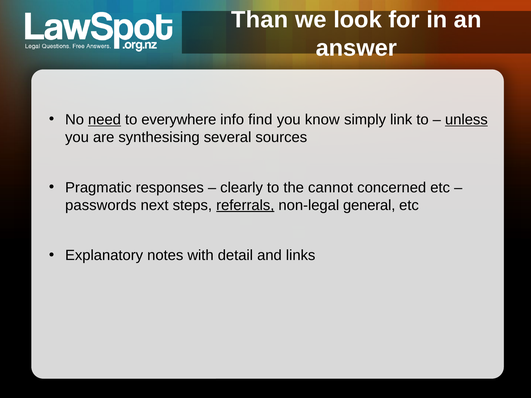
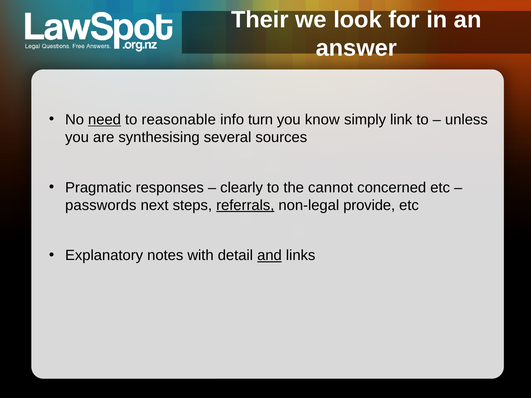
Than: Than -> Their (260, 20)
everywhere: everywhere -> reasonable (179, 120)
find: find -> turn (260, 120)
unless underline: present -> none (466, 120)
general: general -> provide (369, 205)
and underline: none -> present (269, 256)
